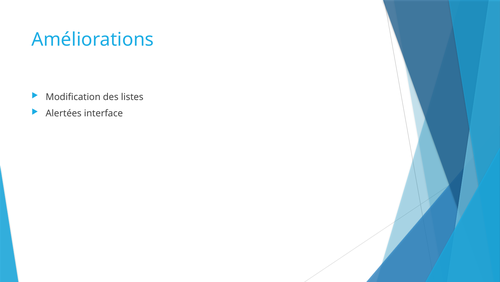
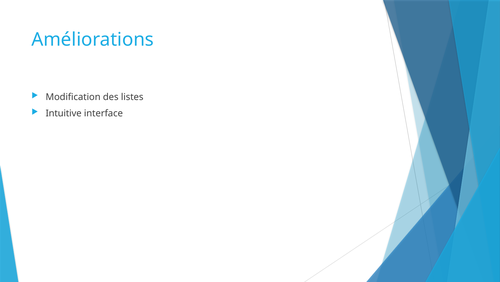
Alertées: Alertées -> Intuitive (64, 113)
